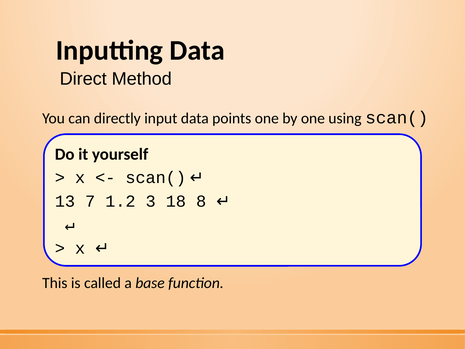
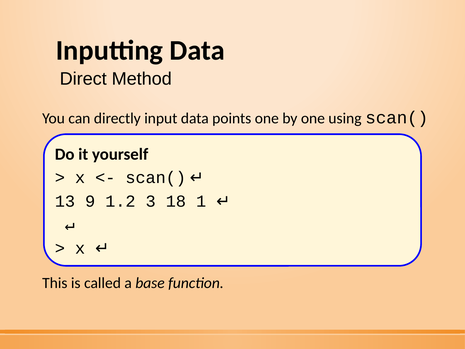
7: 7 -> 9 (90, 201)
8: 8 -> 1 (201, 201)
